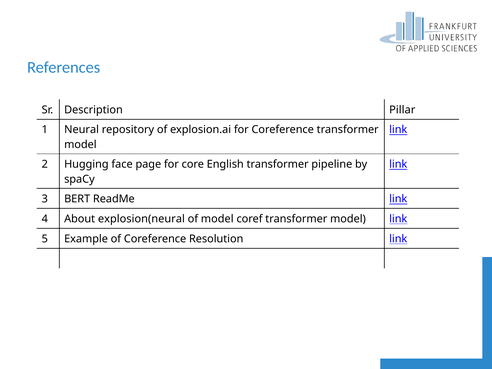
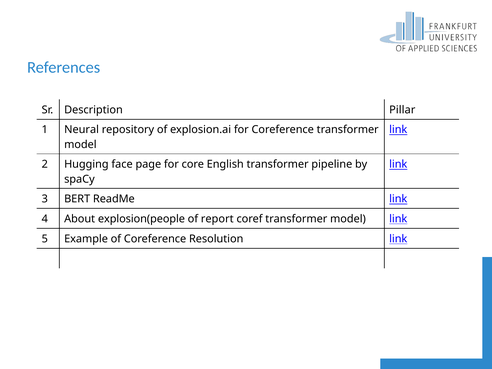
explosion(neural: explosion(neural -> explosion(people (141, 219)
of model: model -> report (217, 219)
